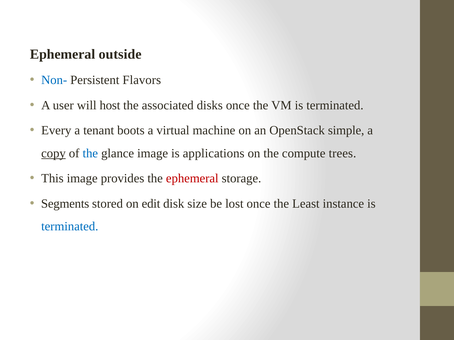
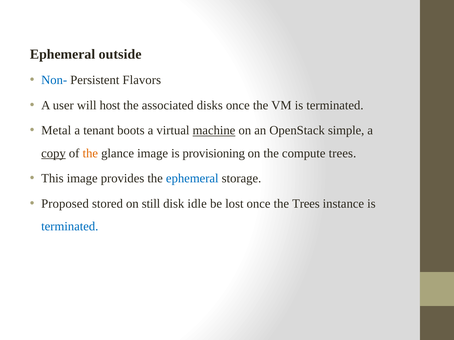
Every: Every -> Metal (56, 131)
machine underline: none -> present (214, 131)
the colour: blue -> orange (90, 153)
applications: applications -> provisioning (214, 153)
ephemeral colour: red -> blue (192, 179)
Segments: Segments -> Proposed (65, 204)
edit: edit -> still (151, 204)
size: size -> idle (197, 204)
the Least: Least -> Trees (306, 204)
